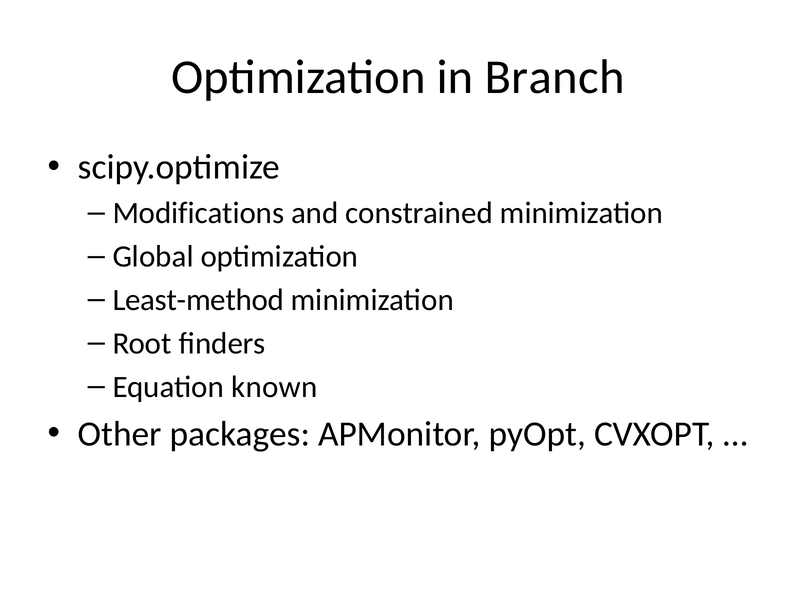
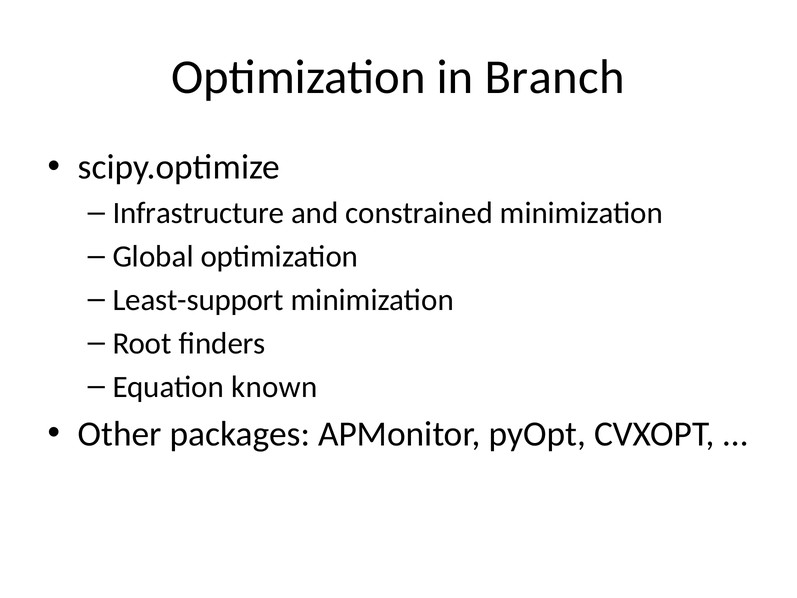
Modifications: Modifications -> Infrastructure (198, 213)
Least-method: Least-method -> Least-support (198, 300)
